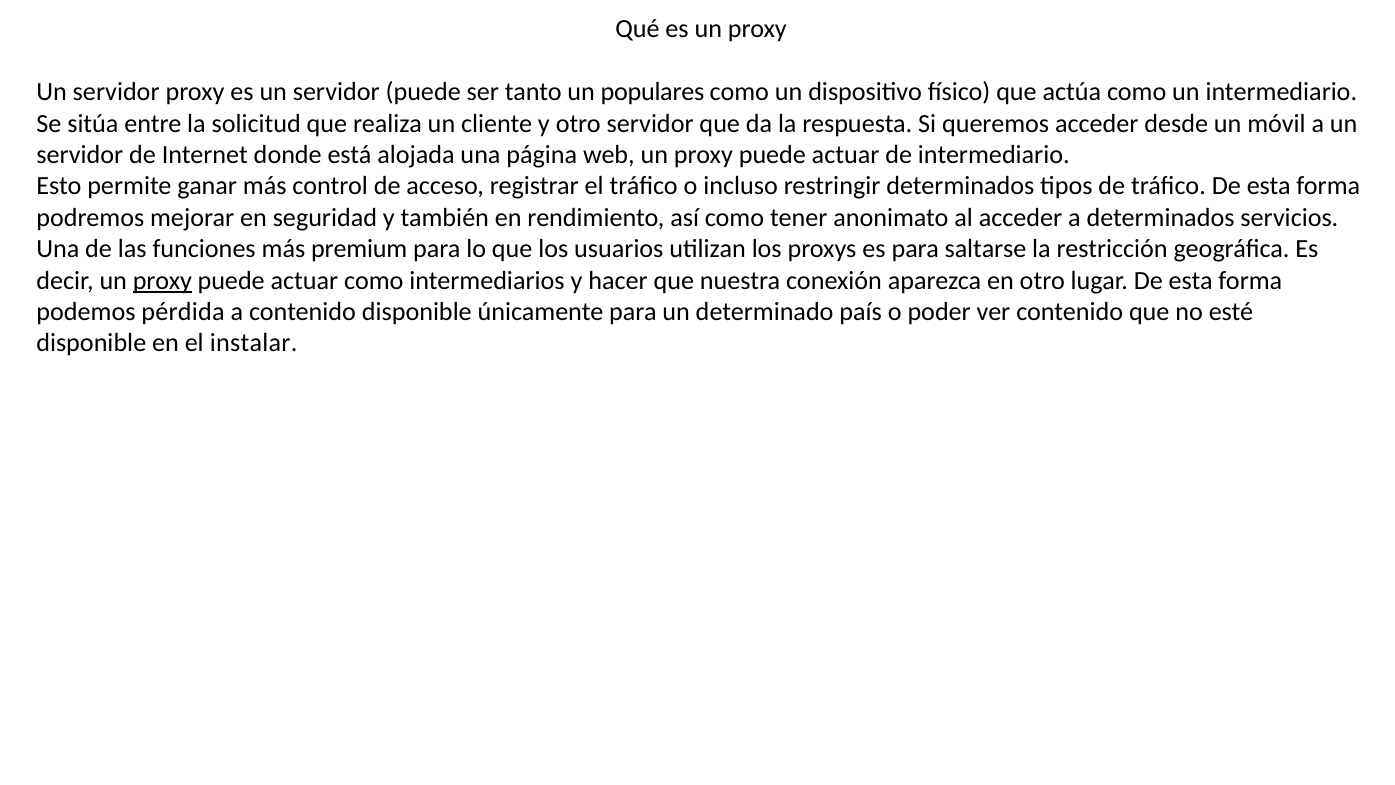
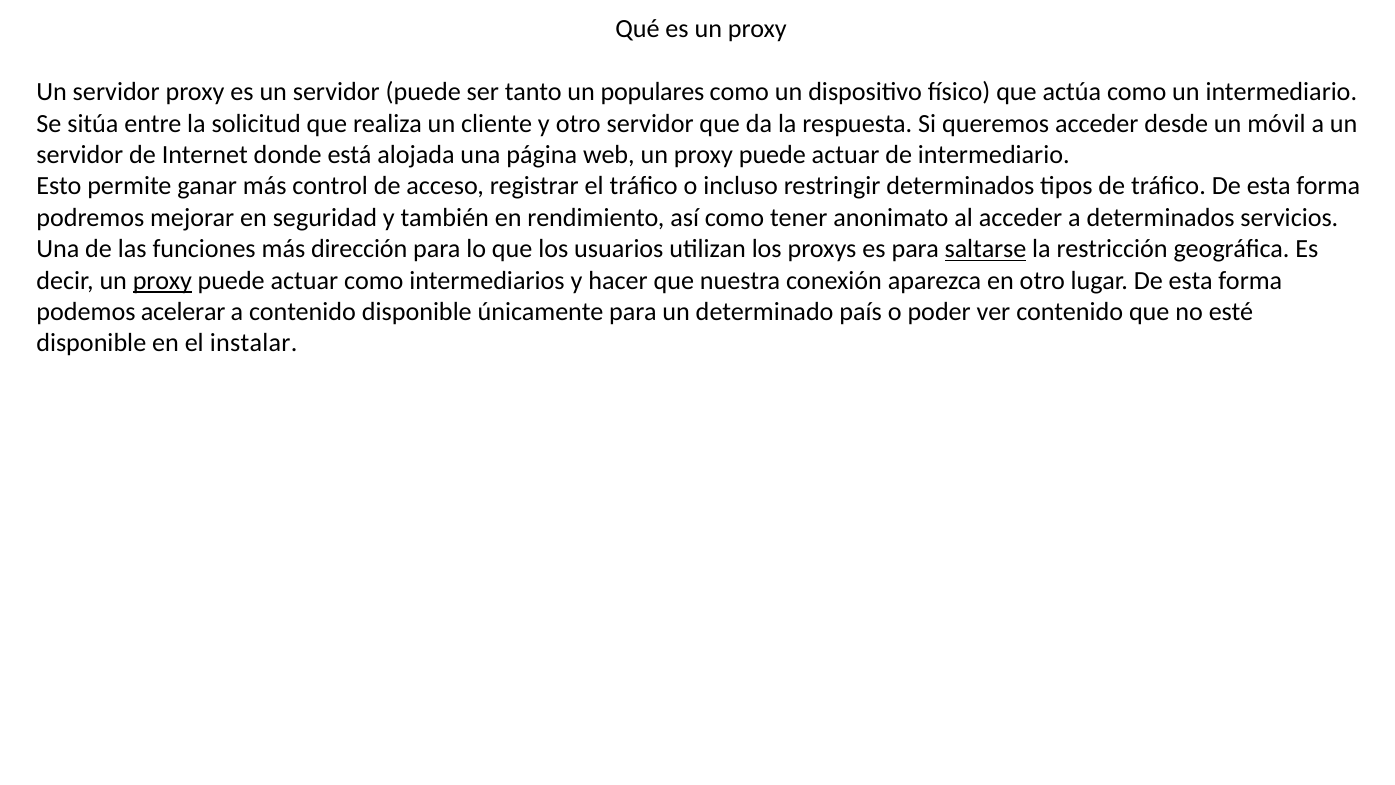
premium: premium -> dirección (359, 249)
saltarse underline: none -> present (986, 249)
pérdida: pérdida -> acelerar (183, 312)
